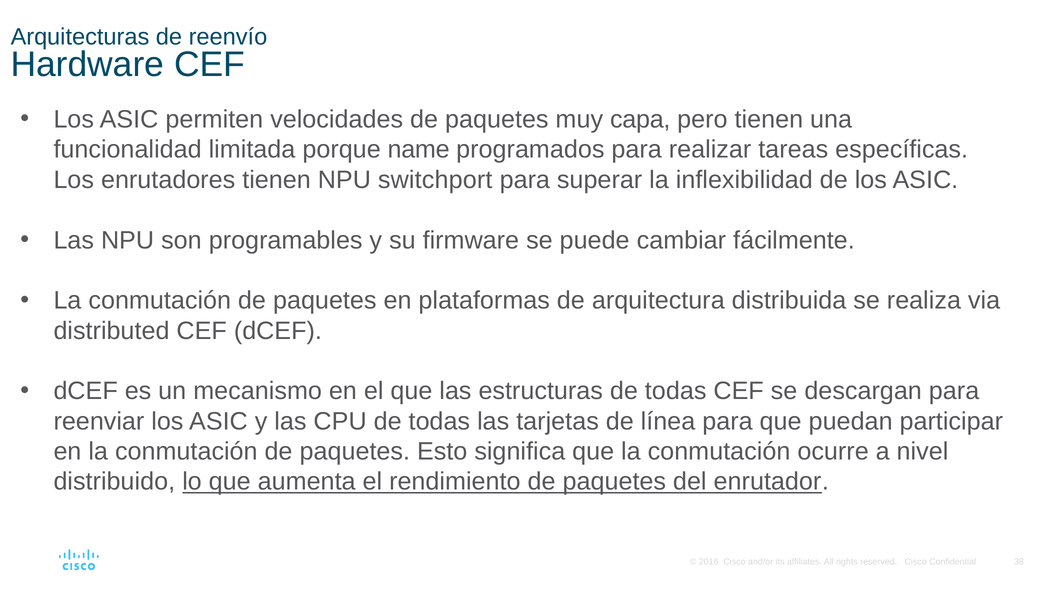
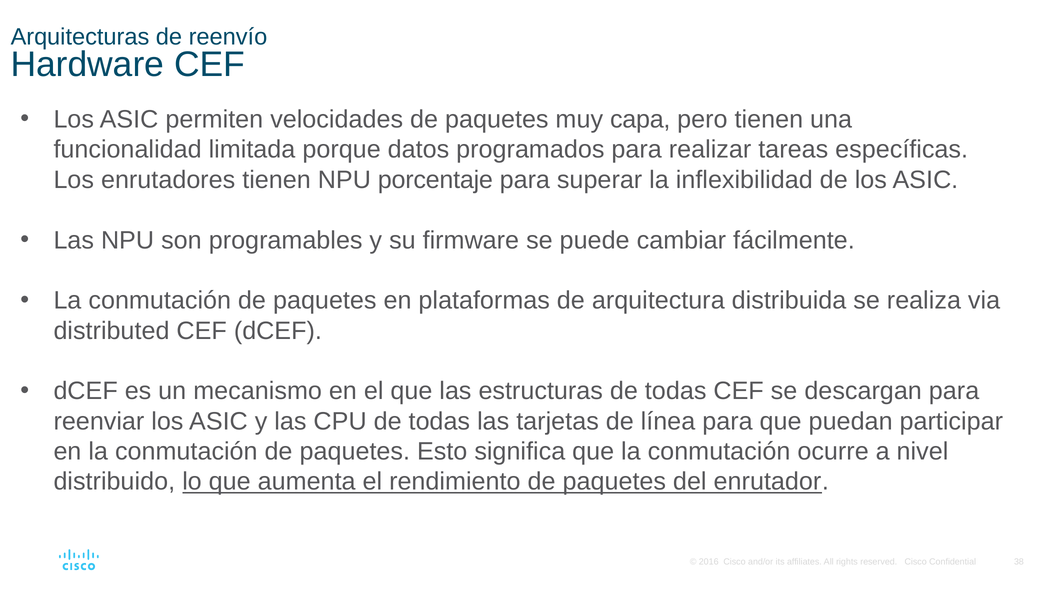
name: name -> datos (418, 150)
switchport: switchport -> porcentaje (435, 180)
